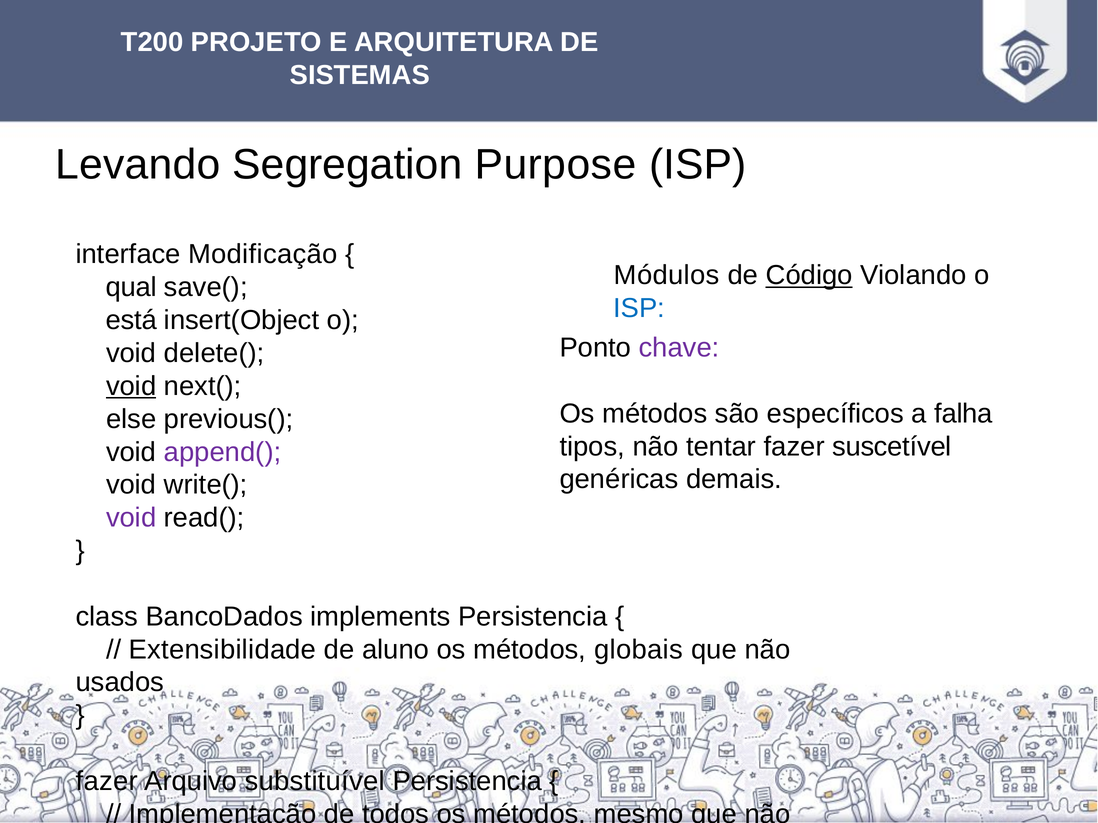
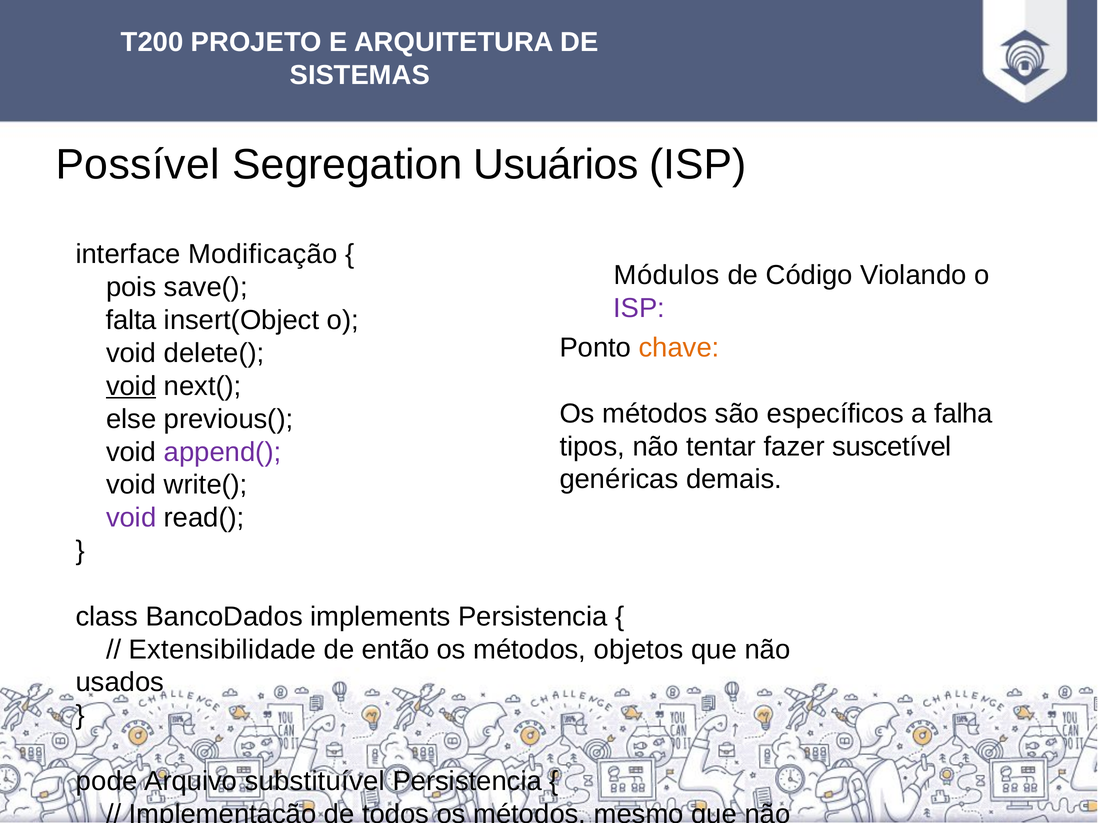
Levando: Levando -> Possível (138, 165)
Purpose: Purpose -> Usuários (556, 165)
Código underline: present -> none (809, 276)
qual: qual -> pois (131, 288)
ISP colour: blue -> purple (639, 309)
está: está -> falta (131, 320)
chave colour: purple -> orange (679, 348)
aluno: aluno -> então (396, 650)
globais: globais -> objetos (639, 650)
fazer: fazer -> pode (107, 782)
